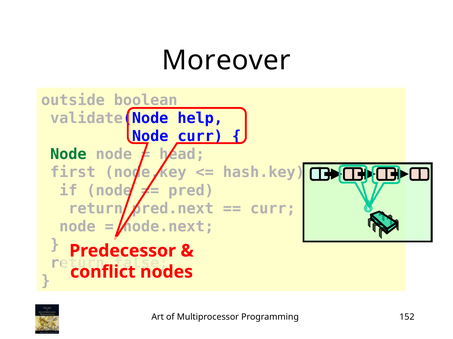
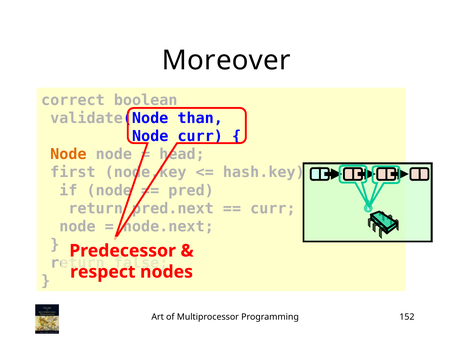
outside: outside -> correct (73, 100)
help: help -> than (200, 118)
Node colour: green -> orange (68, 155)
conflict: conflict -> respect (103, 272)
